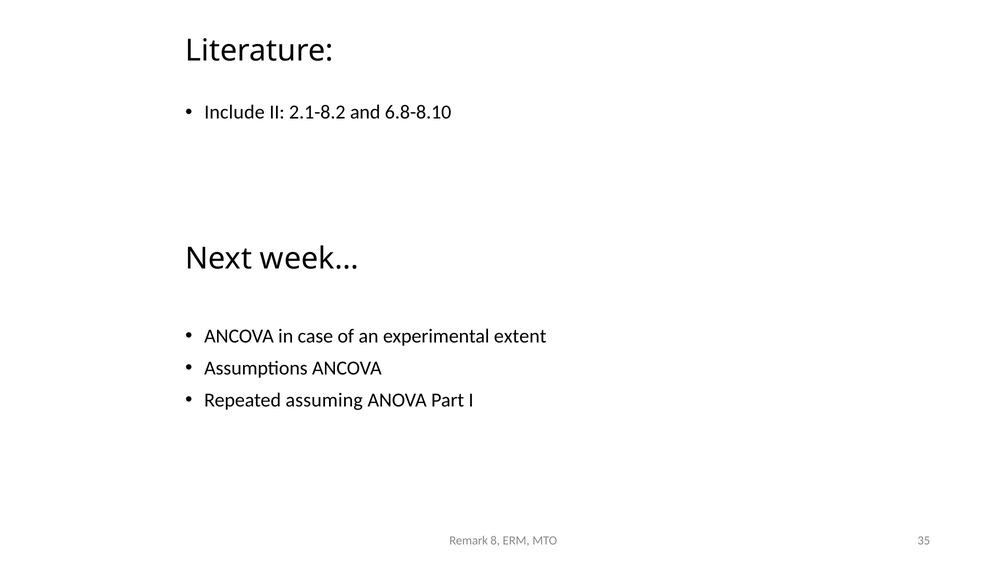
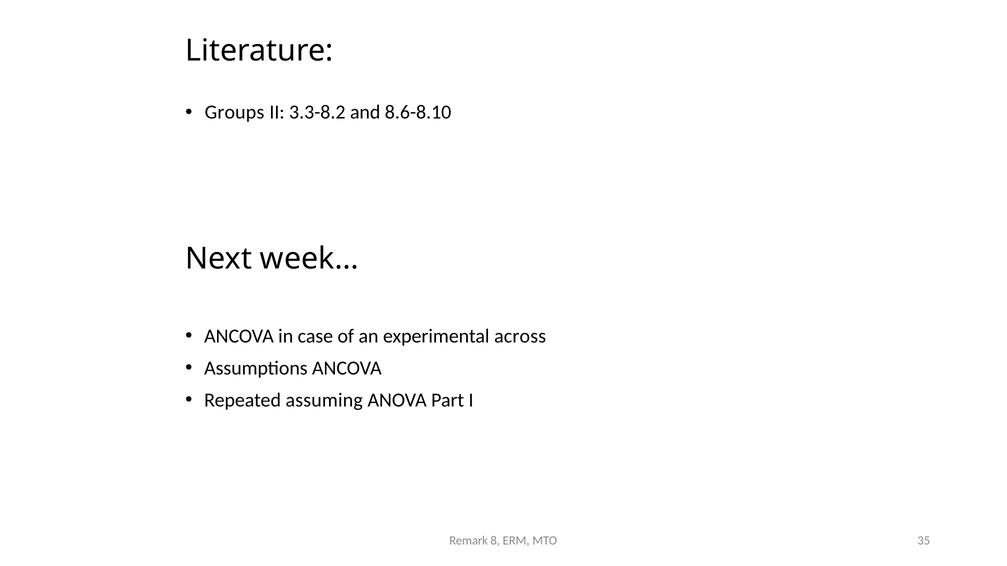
Include: Include -> Groups (234, 112)
2.1-8.2: 2.1-8.2 -> 3.3-8.2 (317, 112)
6.8-8.10: 6.8-8.10 -> 8.6-8.10 (418, 112)
extent: extent -> across (520, 336)
